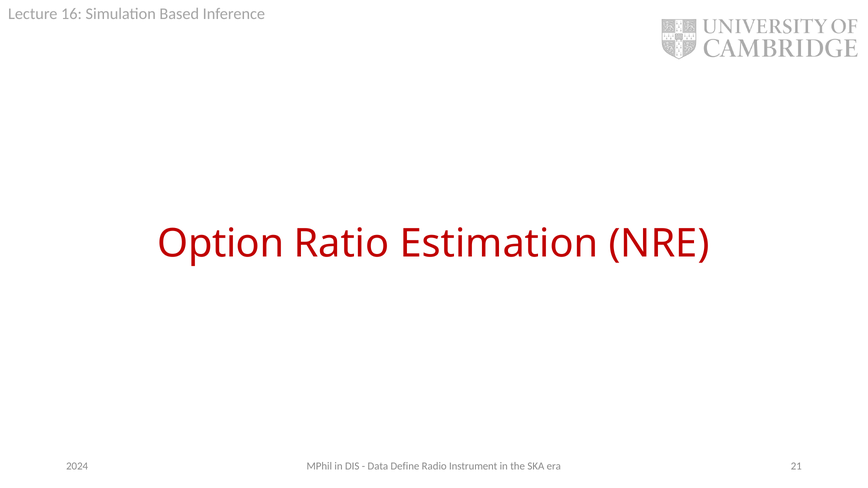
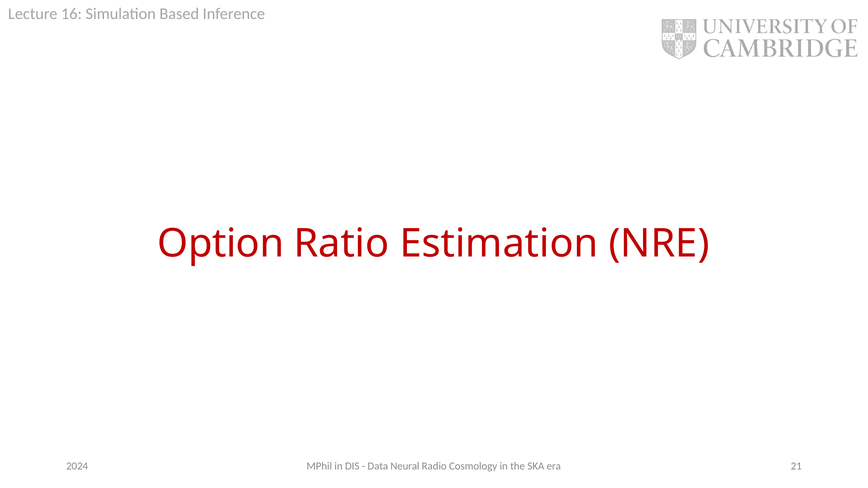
Define: Define -> Neural (405, 466)
Instrument: Instrument -> Cosmology (473, 466)
